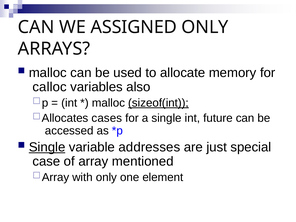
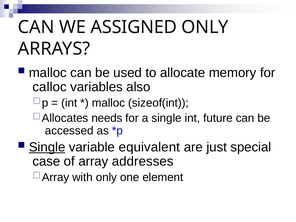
sizeof(int underline: present -> none (158, 103)
cases: cases -> needs (107, 118)
addresses: addresses -> equivalent (149, 147)
mentioned: mentioned -> addresses (143, 161)
